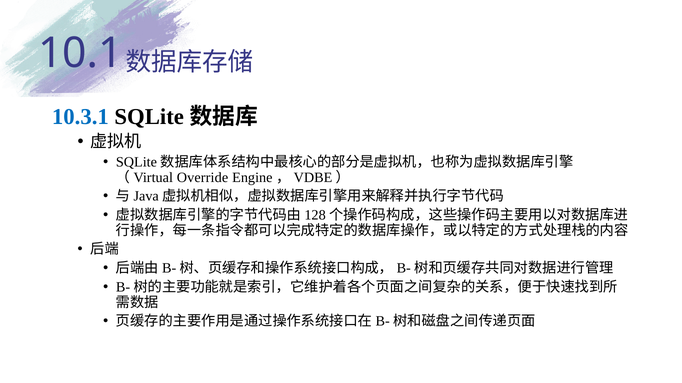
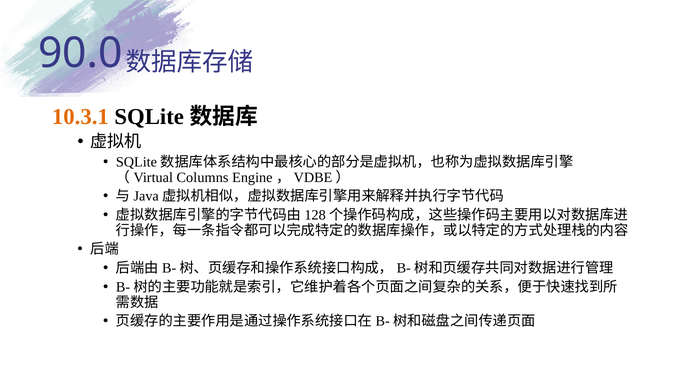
10.1: 10.1 -> 90.0 (80, 53)
10.3.1 colour: blue -> orange (80, 117)
Override: Override -> Columns (203, 178)
